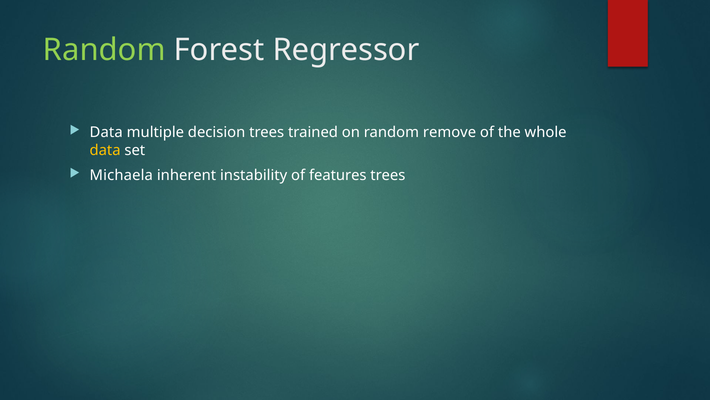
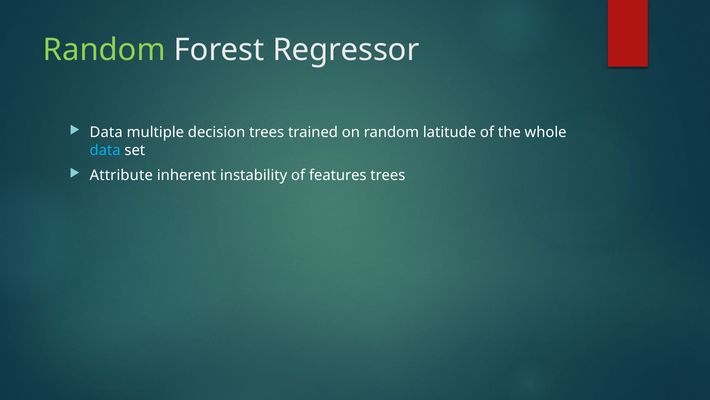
remove: remove -> latitude (450, 132)
data colour: yellow -> light blue (105, 150)
Michaela: Michaela -> Attribute (121, 175)
